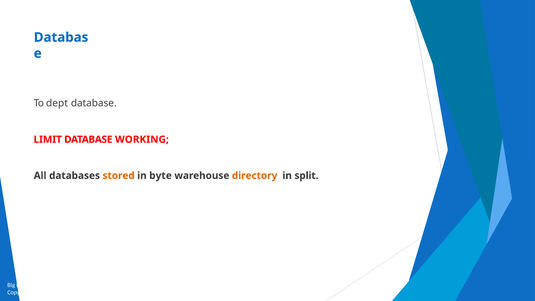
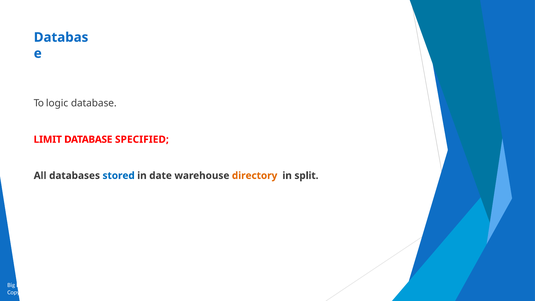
dept: dept -> logic (57, 103)
WORKING: WORKING -> SPECIFIED (142, 139)
stored colour: orange -> blue (119, 176)
byte: byte -> date (161, 176)
